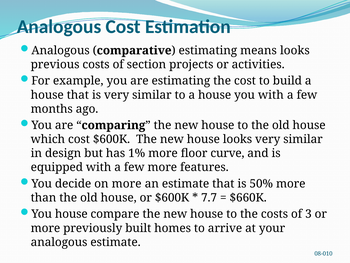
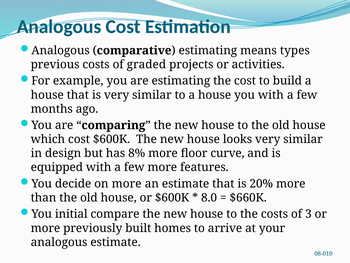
means looks: looks -> types (295, 50)
section: section -> graded (146, 64)
1%: 1% -> 8% (137, 153)
50%: 50% -> 20% (261, 183)
7.7: 7.7 -> 8.0 (209, 197)
You house: house -> initial (71, 214)
